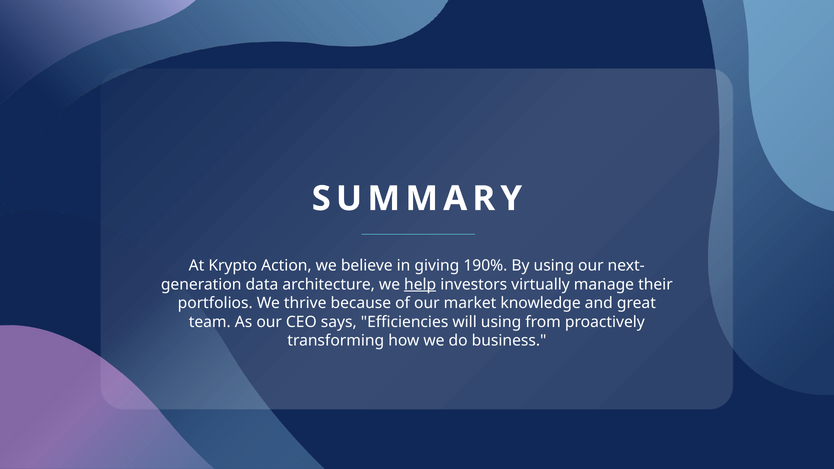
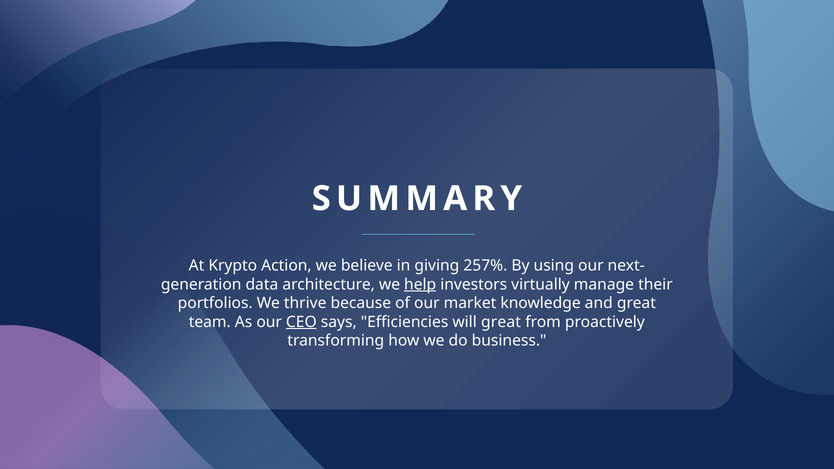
190%: 190% -> 257% (485, 266)
CEO underline: none -> present (301, 322)
will using: using -> great (501, 322)
